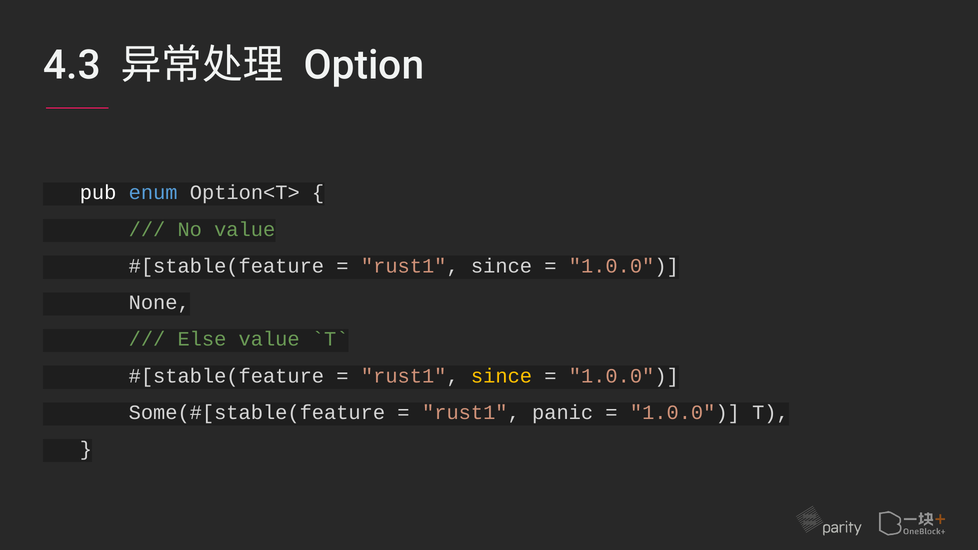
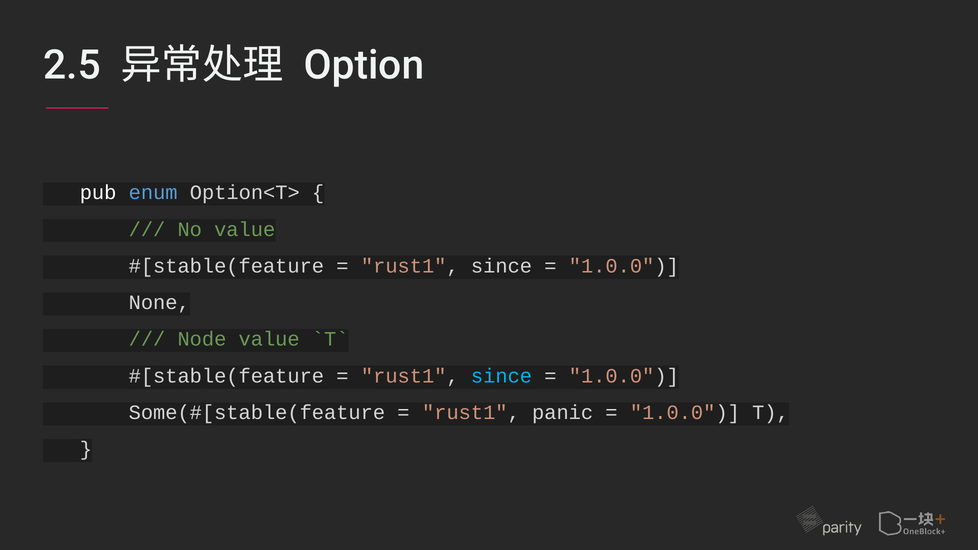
4.3: 4.3 -> 2.5 (72, 65)
Else: Else -> Node (202, 339)
since colour: yellow -> light blue (502, 376)
